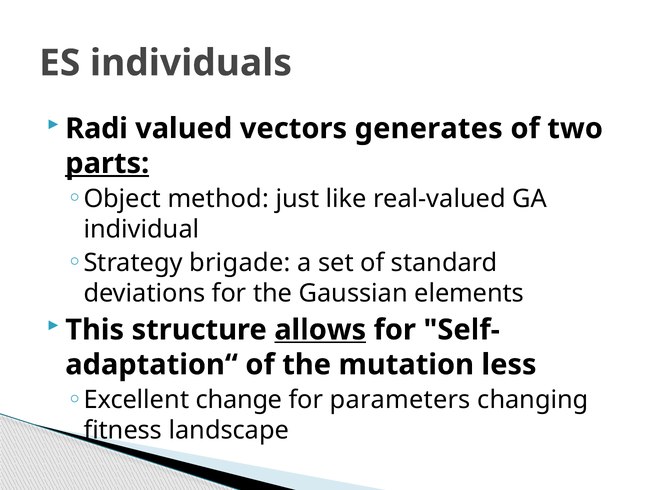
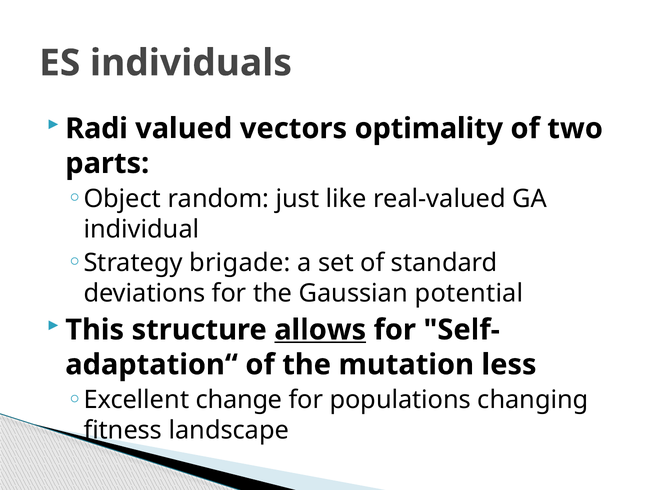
generates: generates -> optimality (429, 128)
parts underline: present -> none (107, 163)
method: method -> random (218, 199)
elements: elements -> potential (469, 293)
parameters: parameters -> populations (400, 400)
